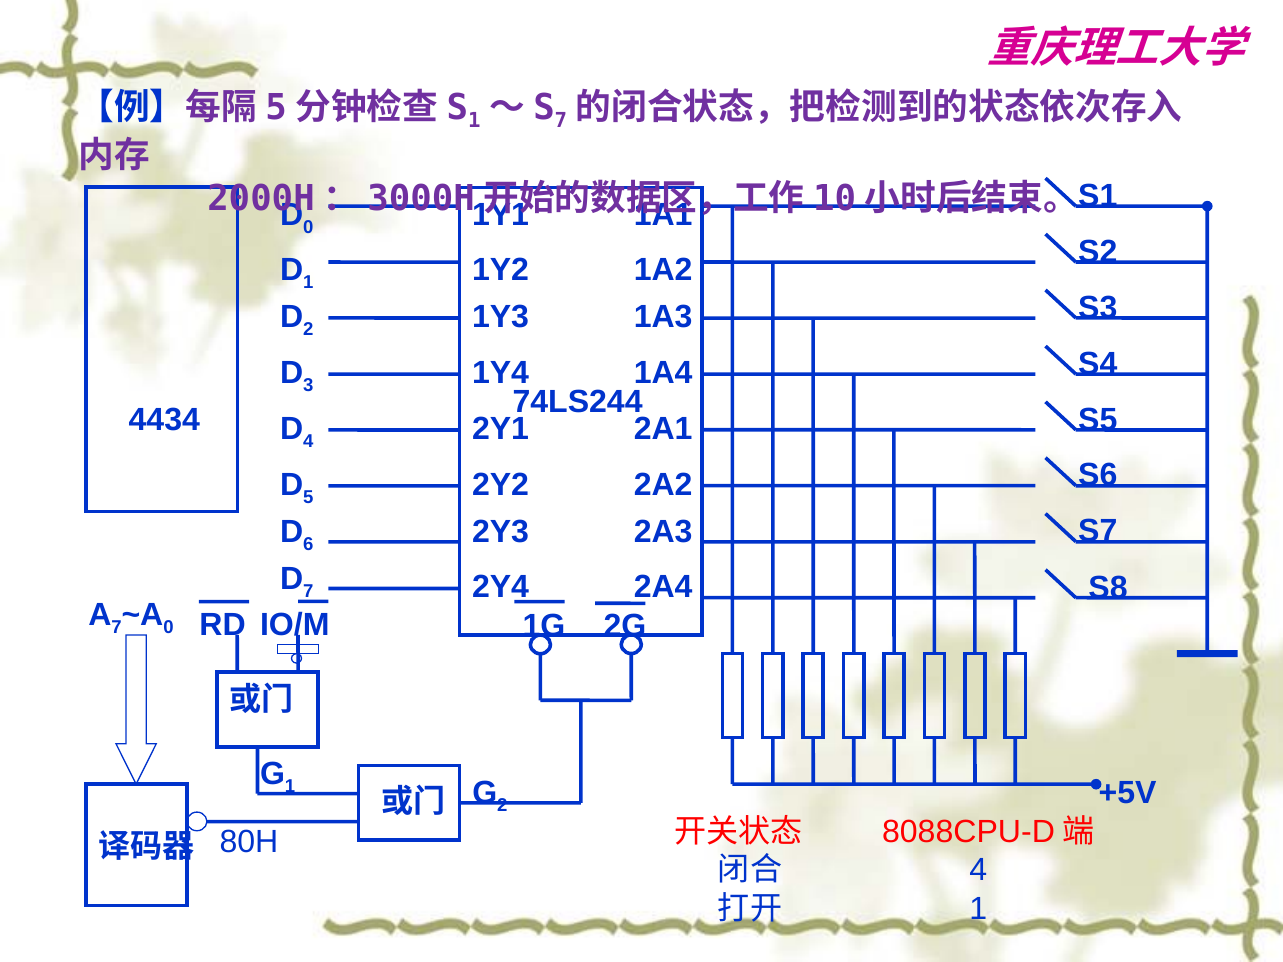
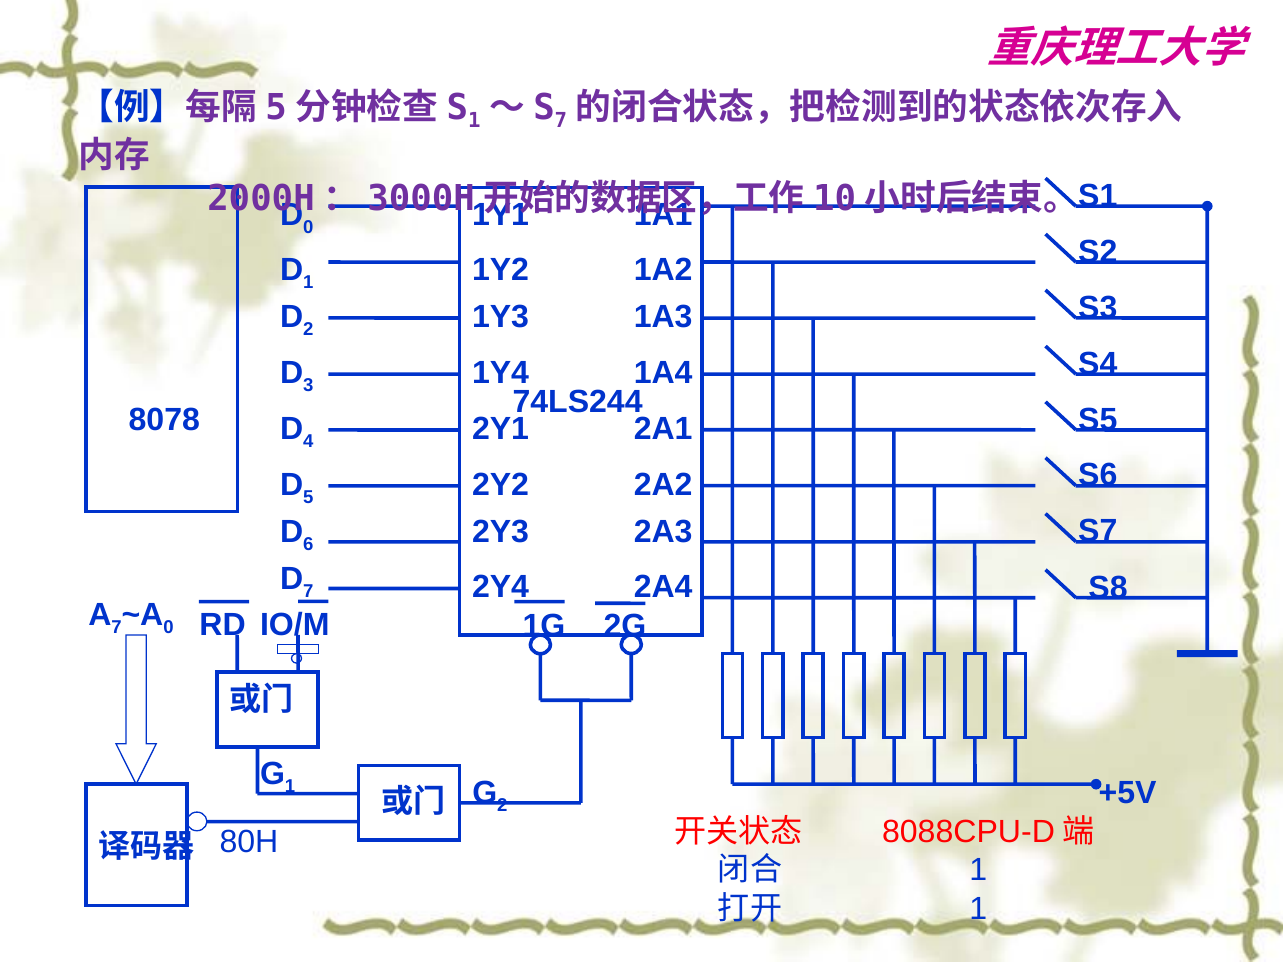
4434: 4434 -> 8078 (164, 420)
4: 4 -> 1 (978, 871)
